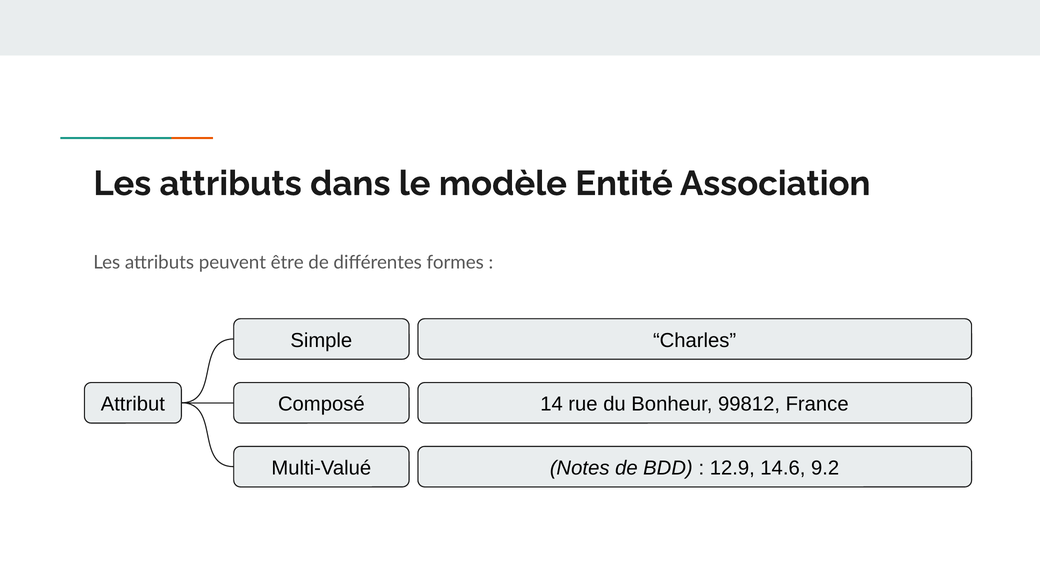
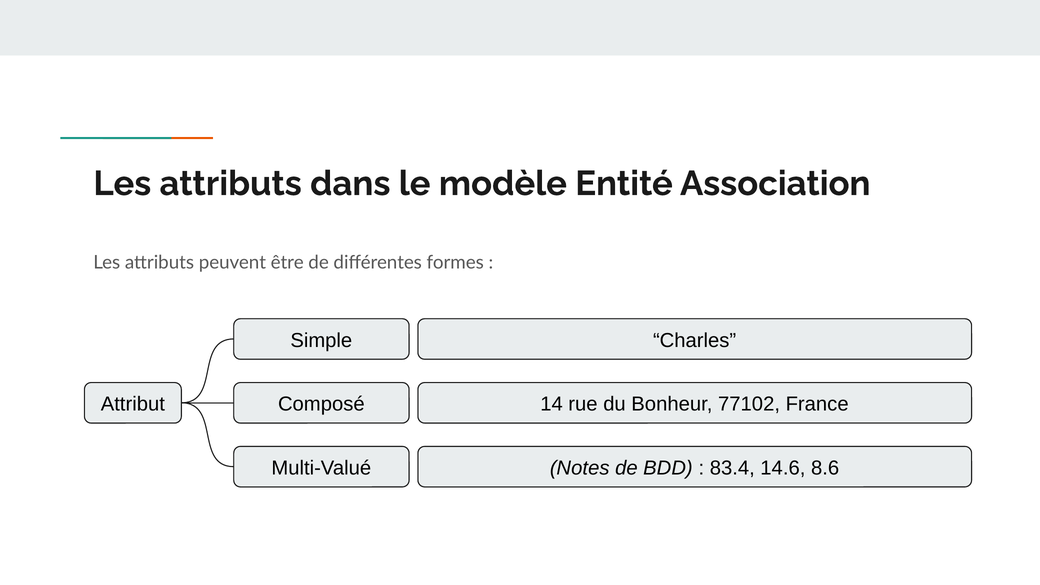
99812: 99812 -> 77102 (749, 404)
12.9: 12.9 -> 83.4 (732, 468)
9.2: 9.2 -> 8.6 (825, 468)
